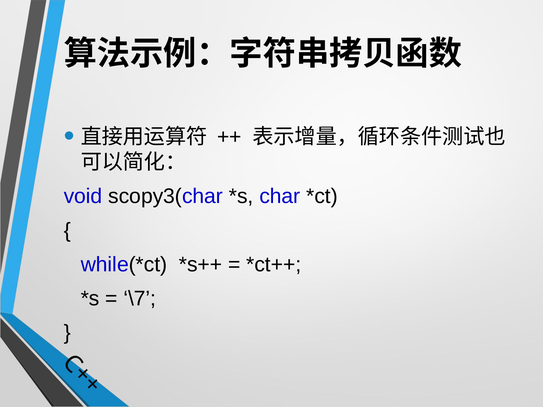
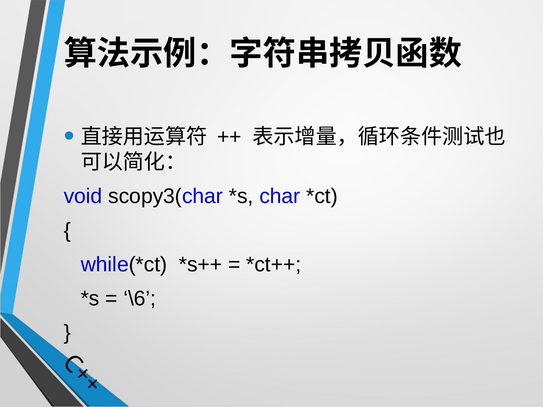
\7: \7 -> \6 (140, 299)
